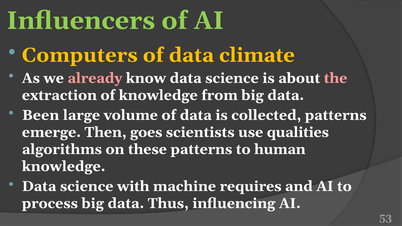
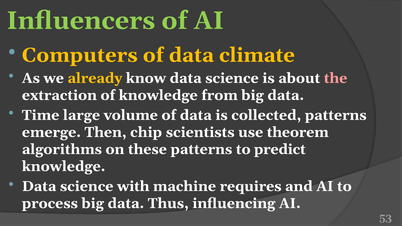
already colour: pink -> yellow (95, 78)
Been: Been -> Time (41, 115)
goes: goes -> chip (146, 132)
qualities: qualities -> theorem (298, 132)
human: human -> predict (280, 149)
